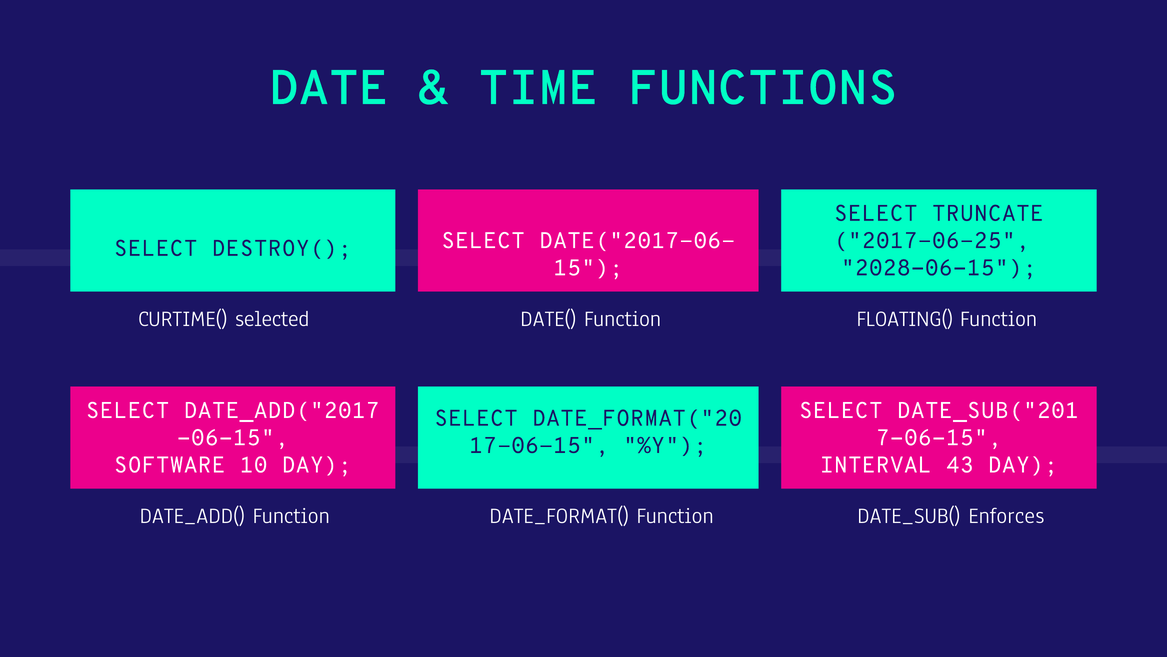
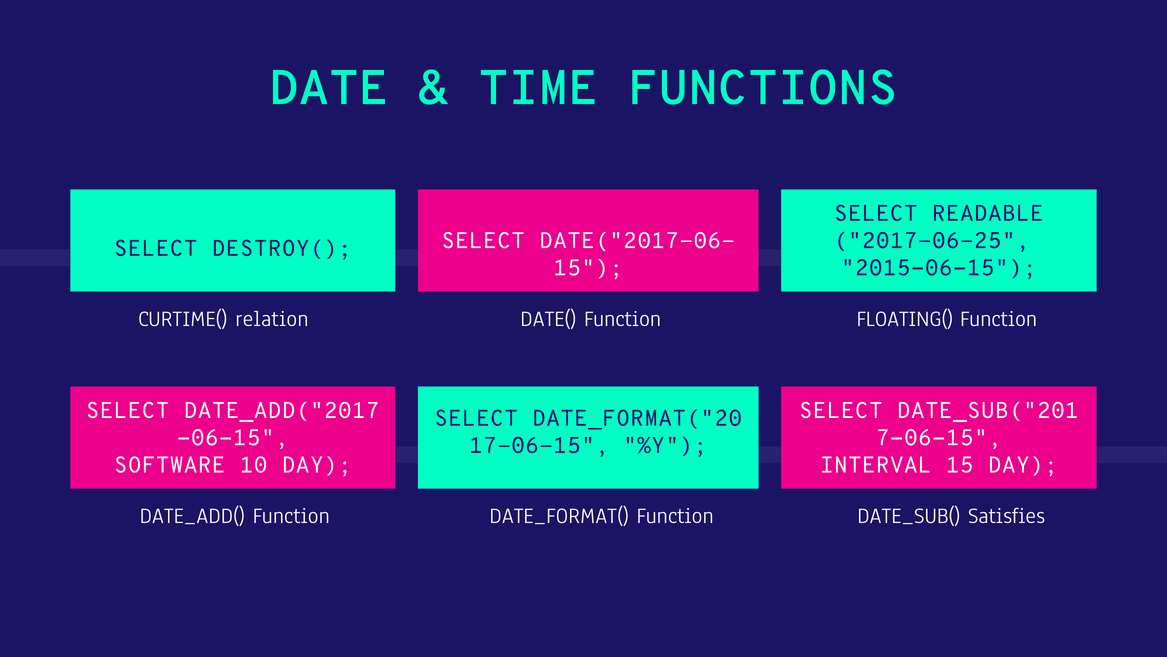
TRUNCATE: TRUNCATE -> READABLE (988, 213)
2028-06-15: 2028-06-15 -> 2015-06-15 (939, 268)
selected: selected -> relation (272, 318)
INTERVAL 43: 43 -> 15 (960, 465)
Enforces: Enforces -> Satisfies (1007, 515)
